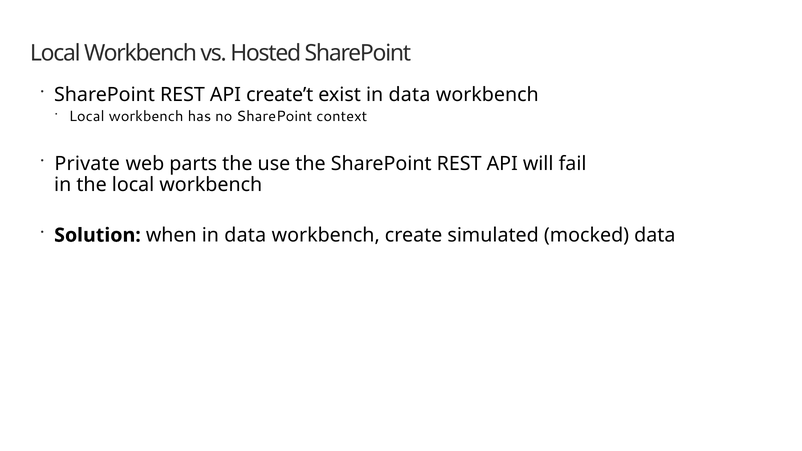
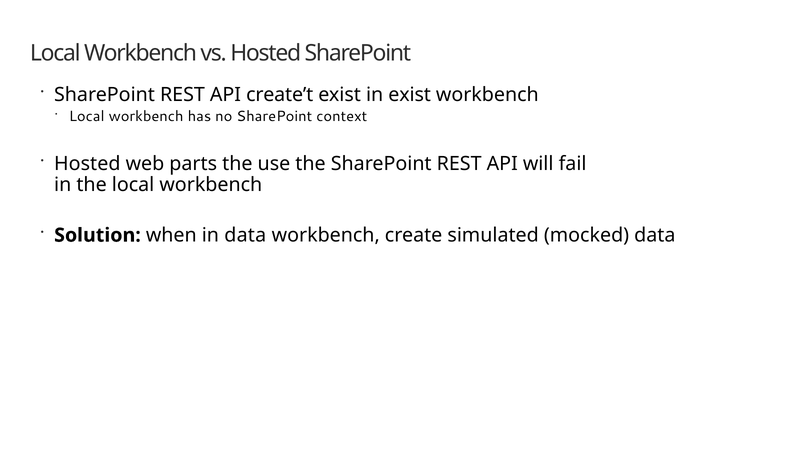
exist in data: data -> exist (410, 95)
Private: Private -> Hosted (87, 164)
